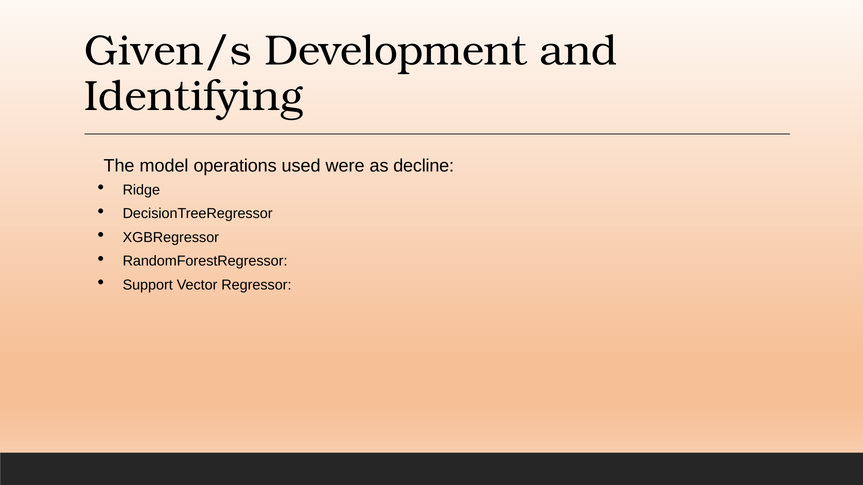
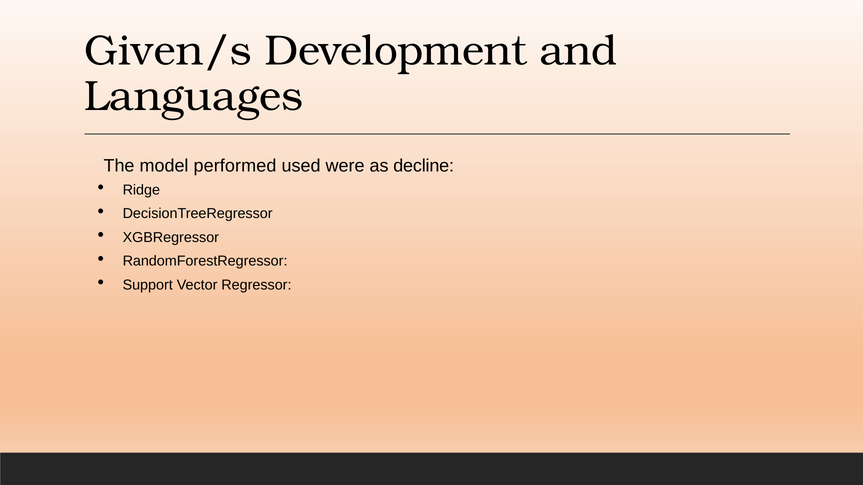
Identifying: Identifying -> Languages (194, 97)
operations: operations -> performed (235, 166)
